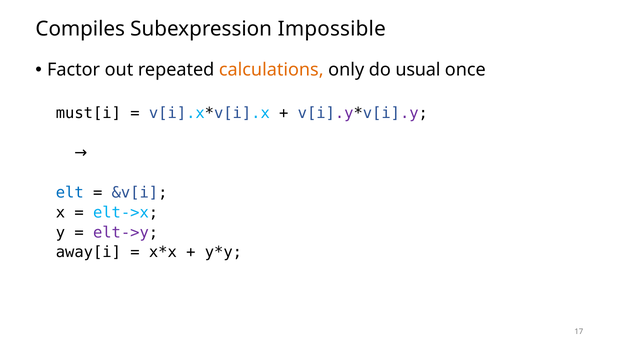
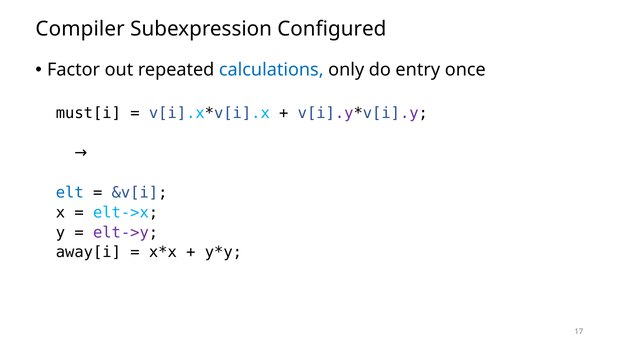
Compiles: Compiles -> Compiler (80, 29)
Impossible: Impossible -> Configured (332, 29)
calculations colour: orange -> blue (271, 70)
usual: usual -> entry (418, 70)
